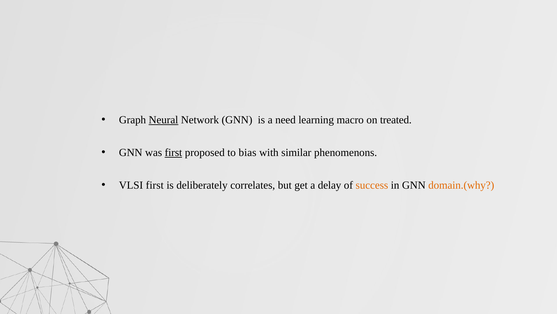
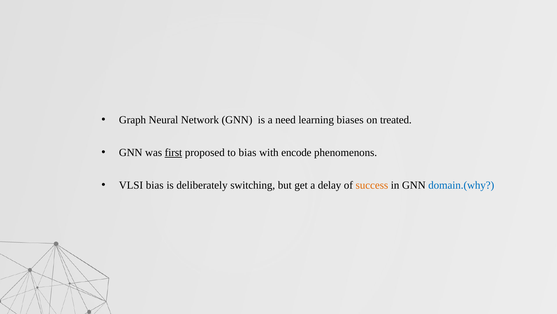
Neural underline: present -> none (163, 120)
macro: macro -> biases (350, 120)
similar: similar -> encode (296, 152)
VLSI first: first -> bias (155, 185)
correlates: correlates -> switching (253, 185)
domain.(why colour: orange -> blue (461, 185)
